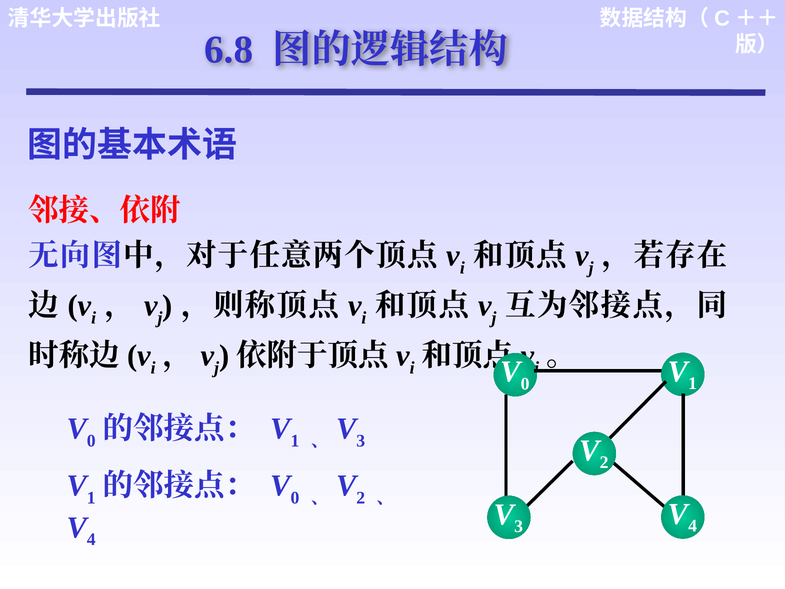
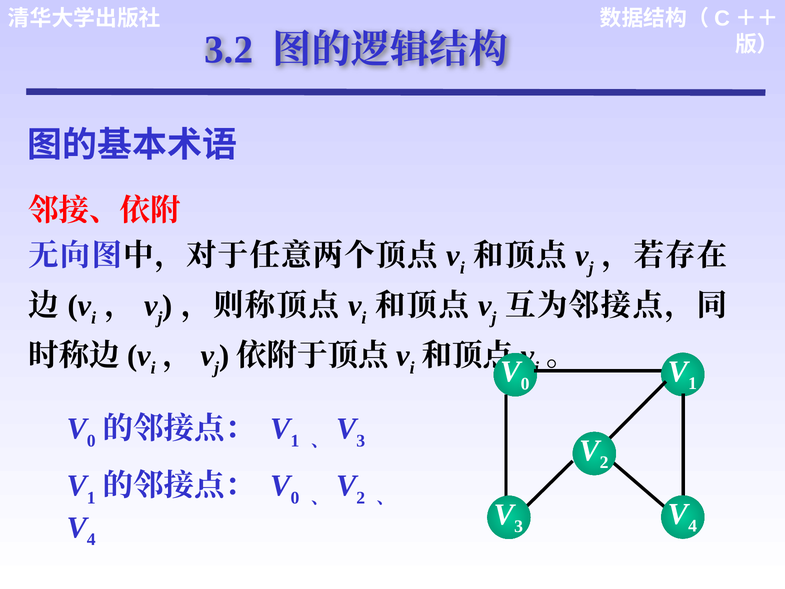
6.8: 6.8 -> 3.2 (229, 50)
